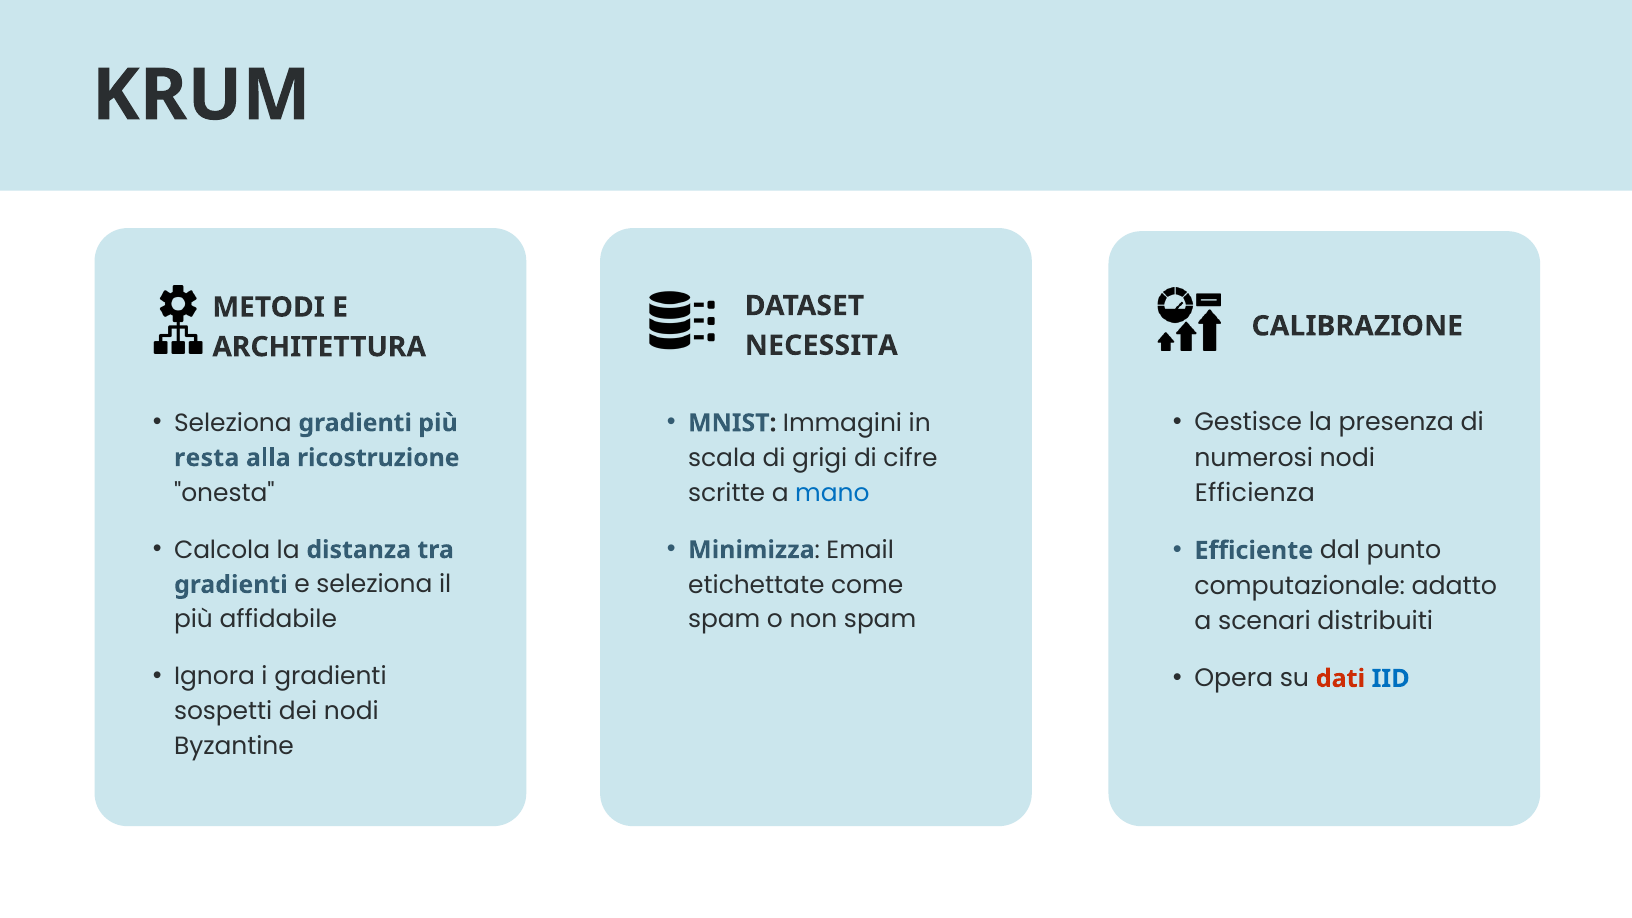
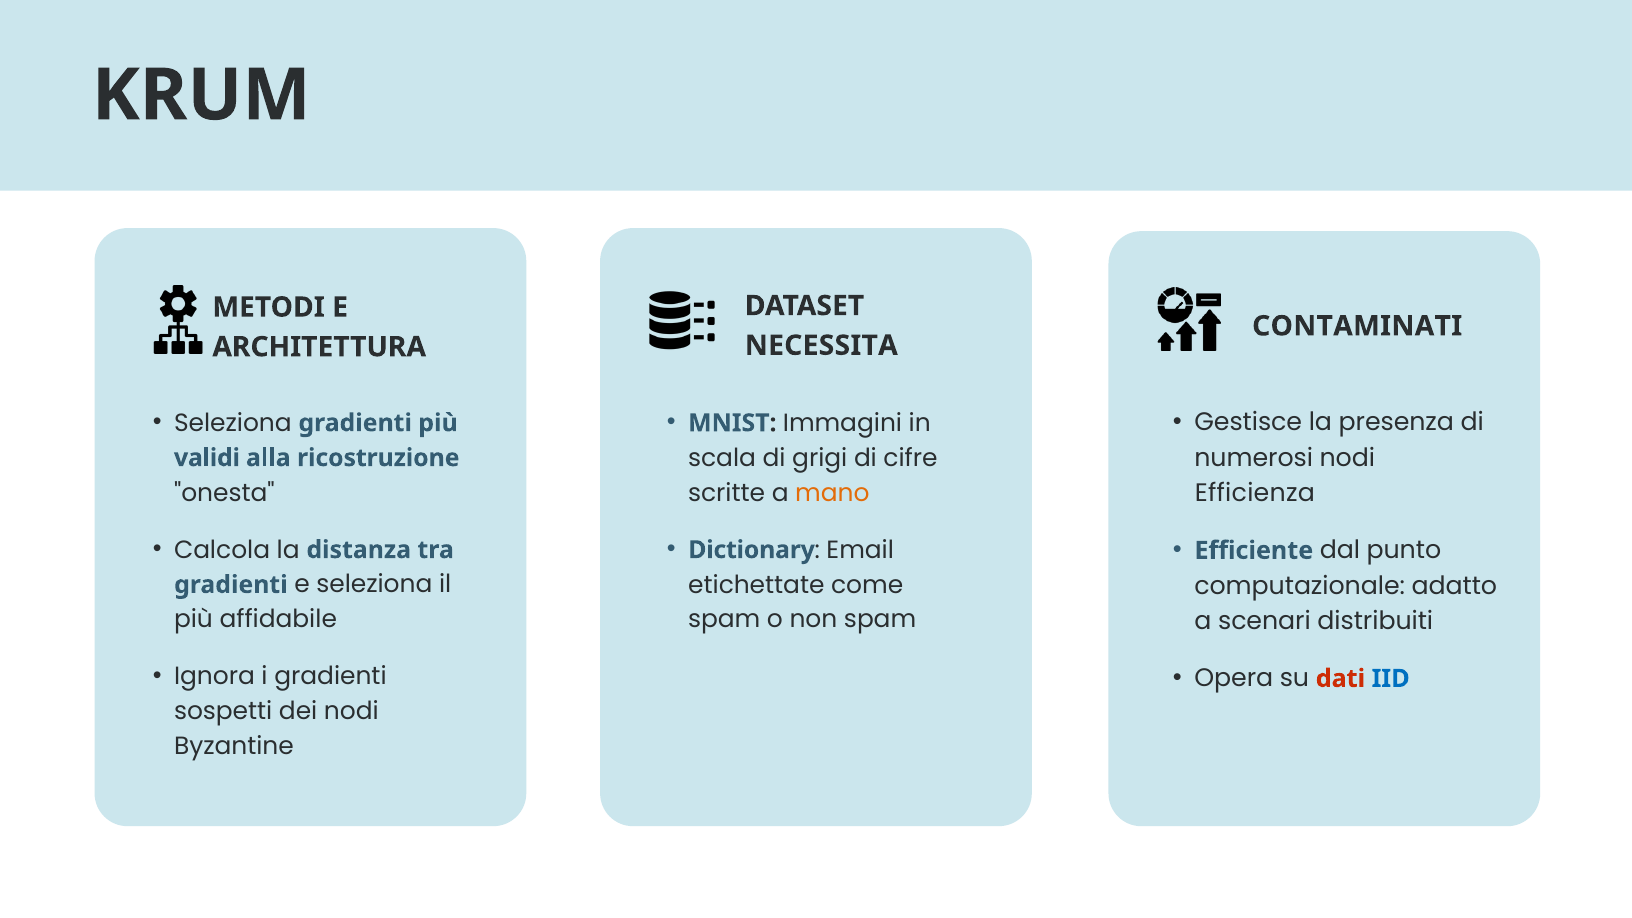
CALIBRAZIONE: CALIBRAZIONE -> CONTAMINATI (1357, 326)
resta: resta -> validi (207, 458)
mano colour: blue -> orange (832, 493)
Minimizza: Minimizza -> Dictionary (752, 550)
